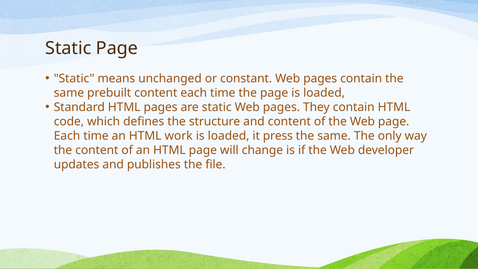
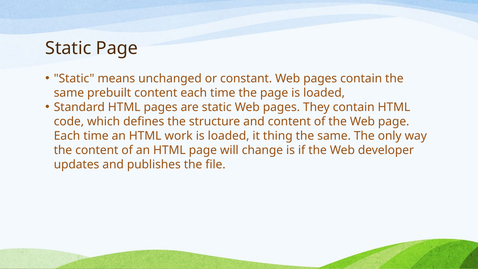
press: press -> thing (278, 136)
